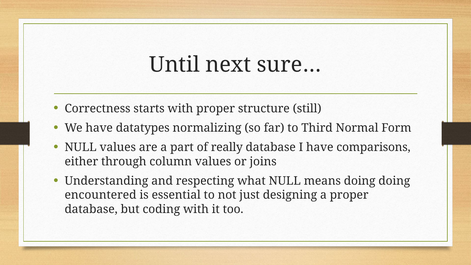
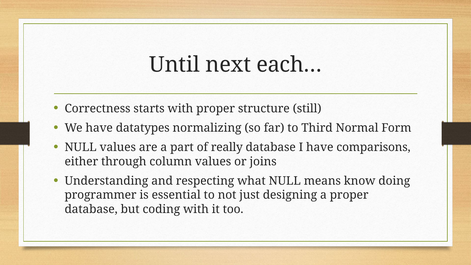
sure…: sure… -> each… (289, 65)
means doing: doing -> know (360, 181)
encountered: encountered -> programmer (101, 195)
